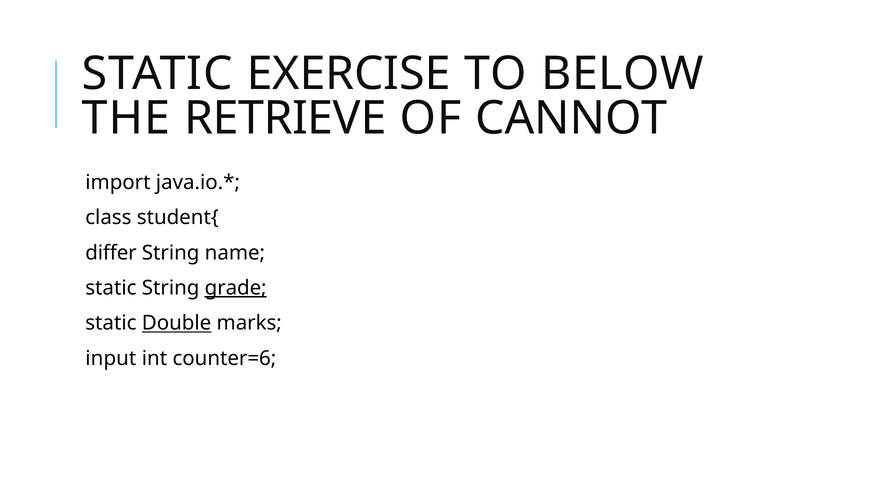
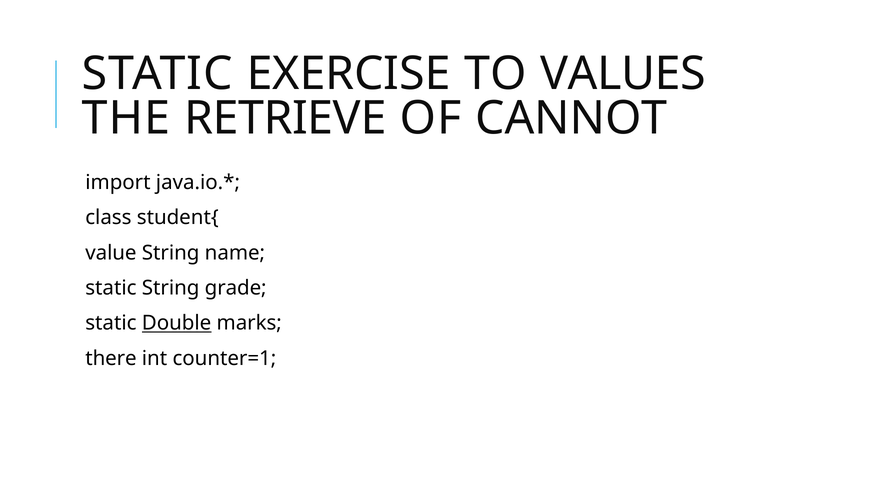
BELOW: BELOW -> VALUES (623, 74)
differ: differ -> value (111, 253)
grade underline: present -> none (236, 288)
input: input -> there (111, 358)
counter=6: counter=6 -> counter=1 (224, 358)
